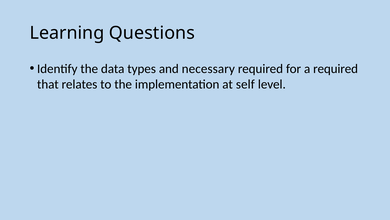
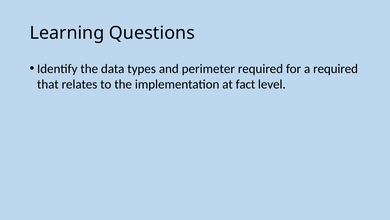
necessary: necessary -> perimeter (208, 69)
self: self -> fact (245, 84)
